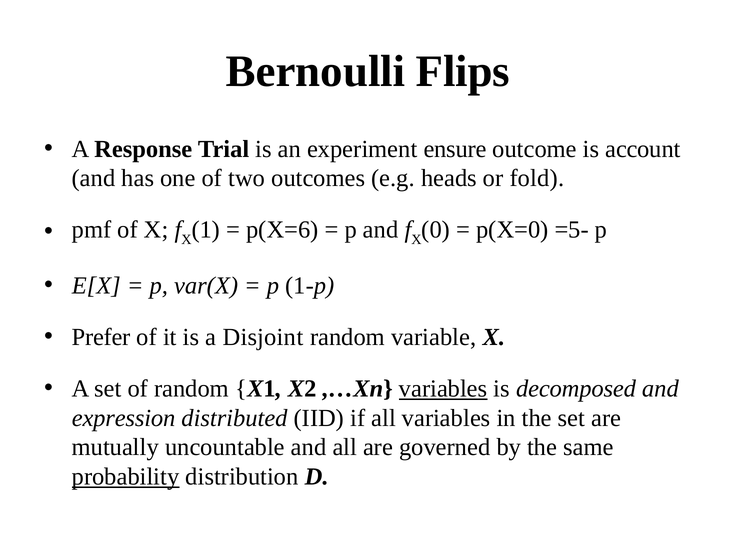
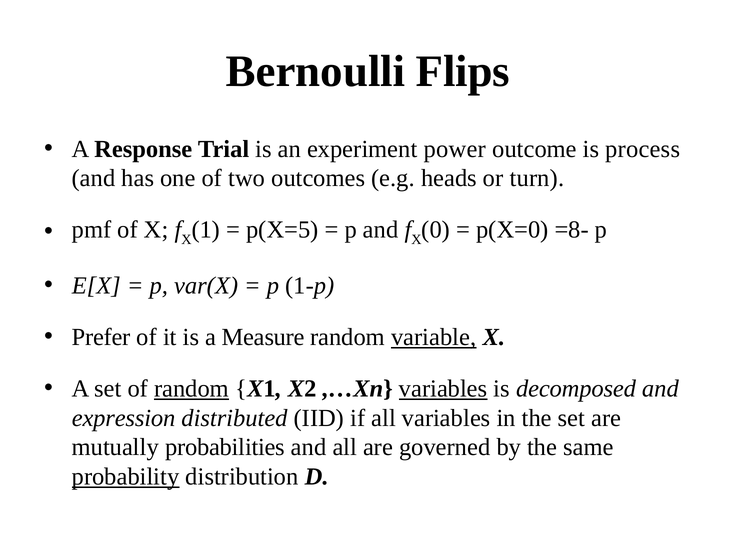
ensure: ensure -> power (455, 149)
account: account -> process (643, 149)
fold: fold -> turn (537, 178)
p(X=6: p(X=6 -> p(X=5 (282, 230)
=5-: =5- -> =8- (572, 230)
Disjoint: Disjoint -> Measure (263, 337)
variable underline: none -> present (434, 337)
random underline: none -> present (192, 389)
uncountable: uncountable -> probabilities (225, 447)
